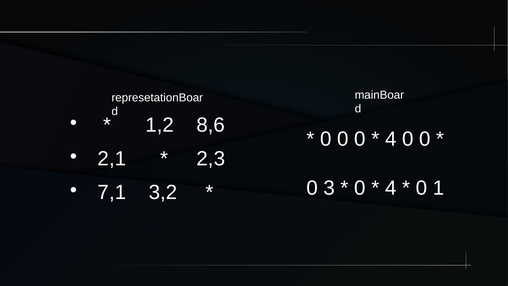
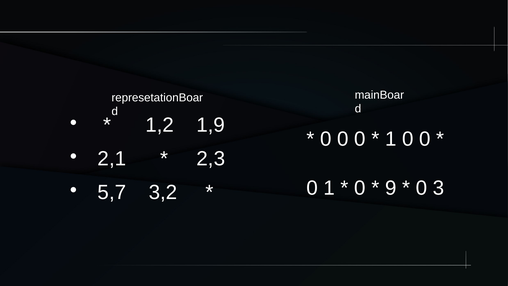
8,6: 8,6 -> 1,9 (211, 125)
4: 4 -> 1 (391, 139)
0 3: 3 -> 1 (329, 188)
4: 4 -> 9 (391, 188)
1: 1 -> 3 (439, 188)
7,1: 7,1 -> 5,7 (112, 192)
